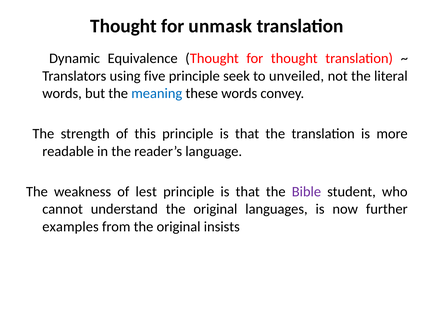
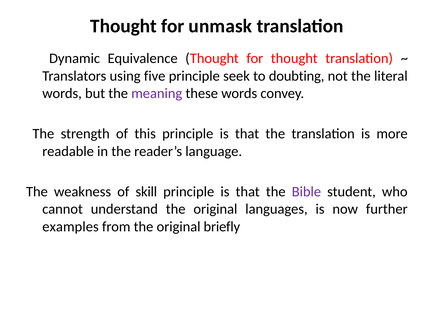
unveiled: unveiled -> doubting (297, 76)
meaning colour: blue -> purple (157, 93)
lest: lest -> skill (146, 191)
insists: insists -> briefly (222, 226)
